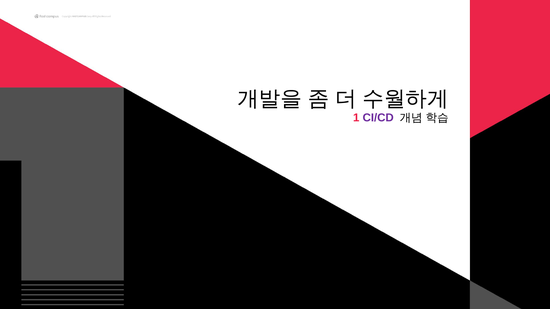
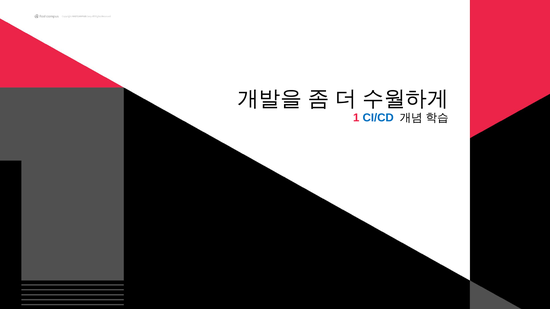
CI/CD colour: purple -> blue (378, 118)
